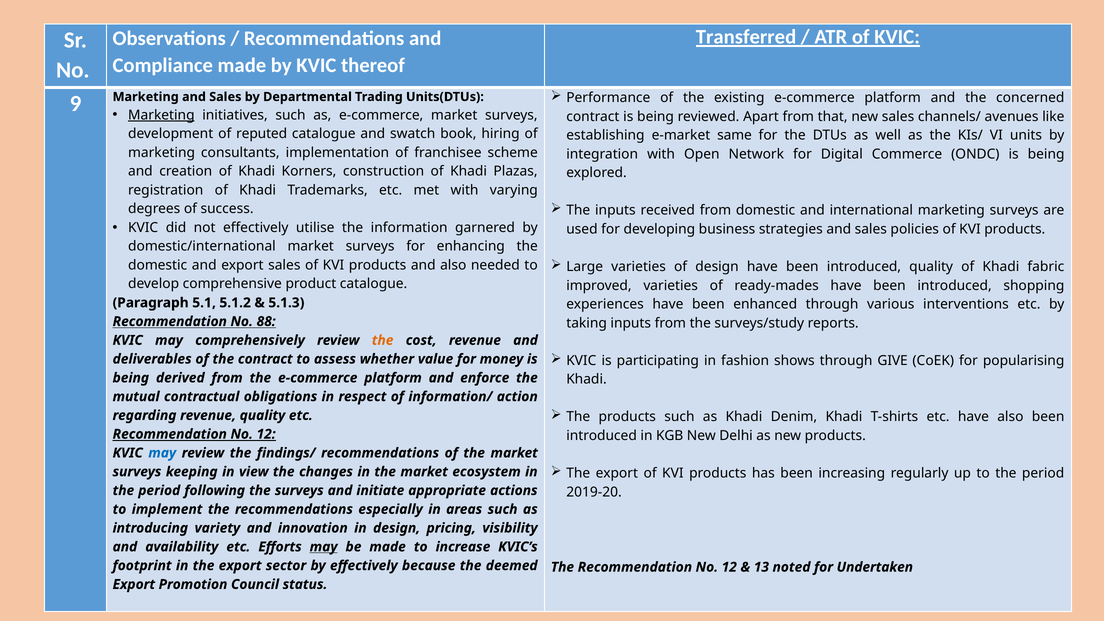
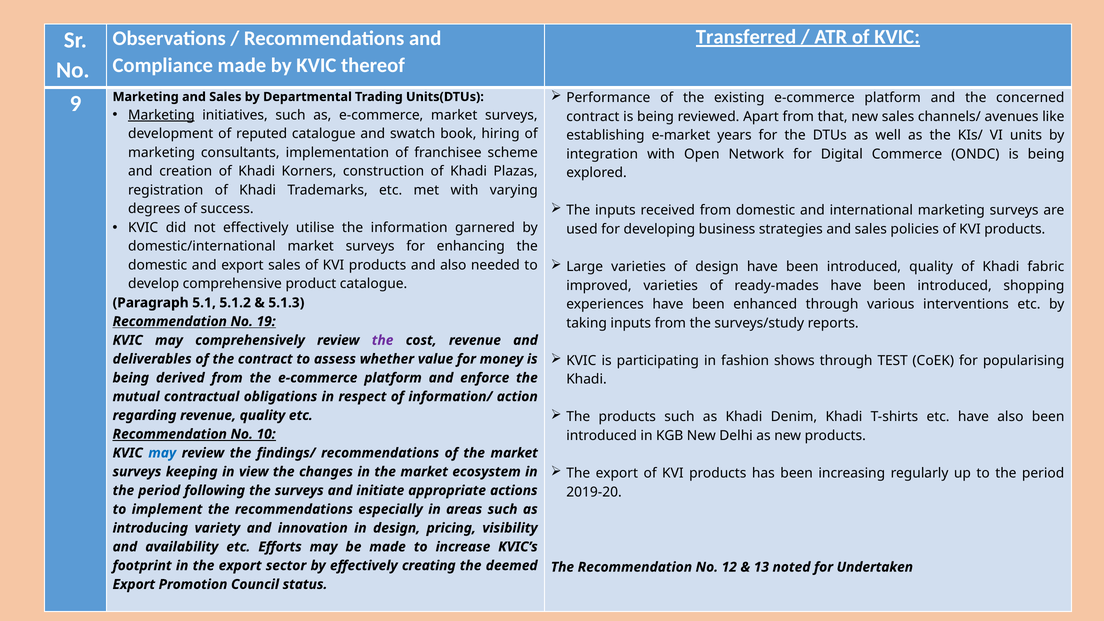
same: same -> years (734, 135)
88: 88 -> 19 (266, 321)
the colour: orange -> purple (383, 340)
GIVE: GIVE -> TEST (893, 361)
12: 12 -> 10 (266, 434)
may underline: present -> none (324, 547)
because: because -> creating (429, 566)
